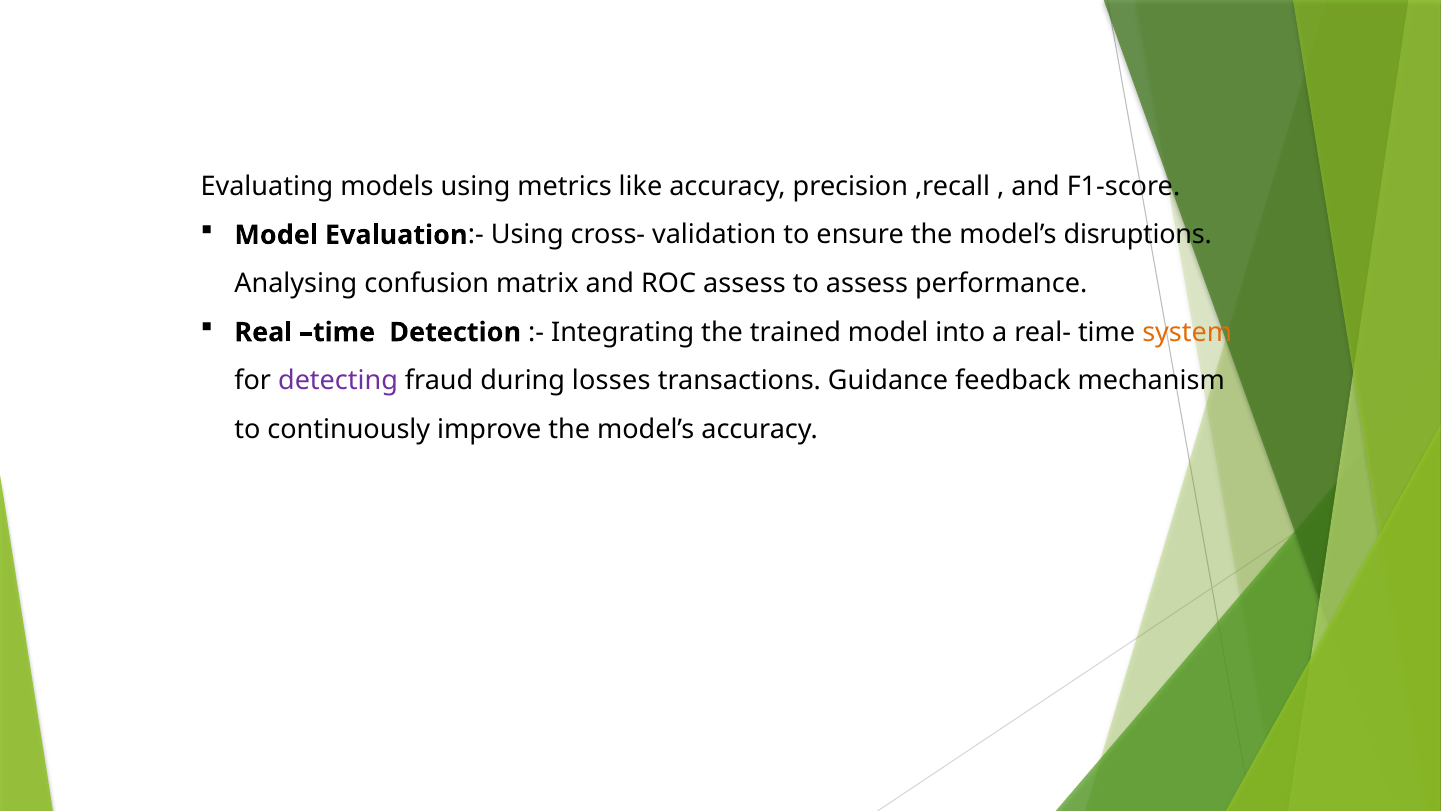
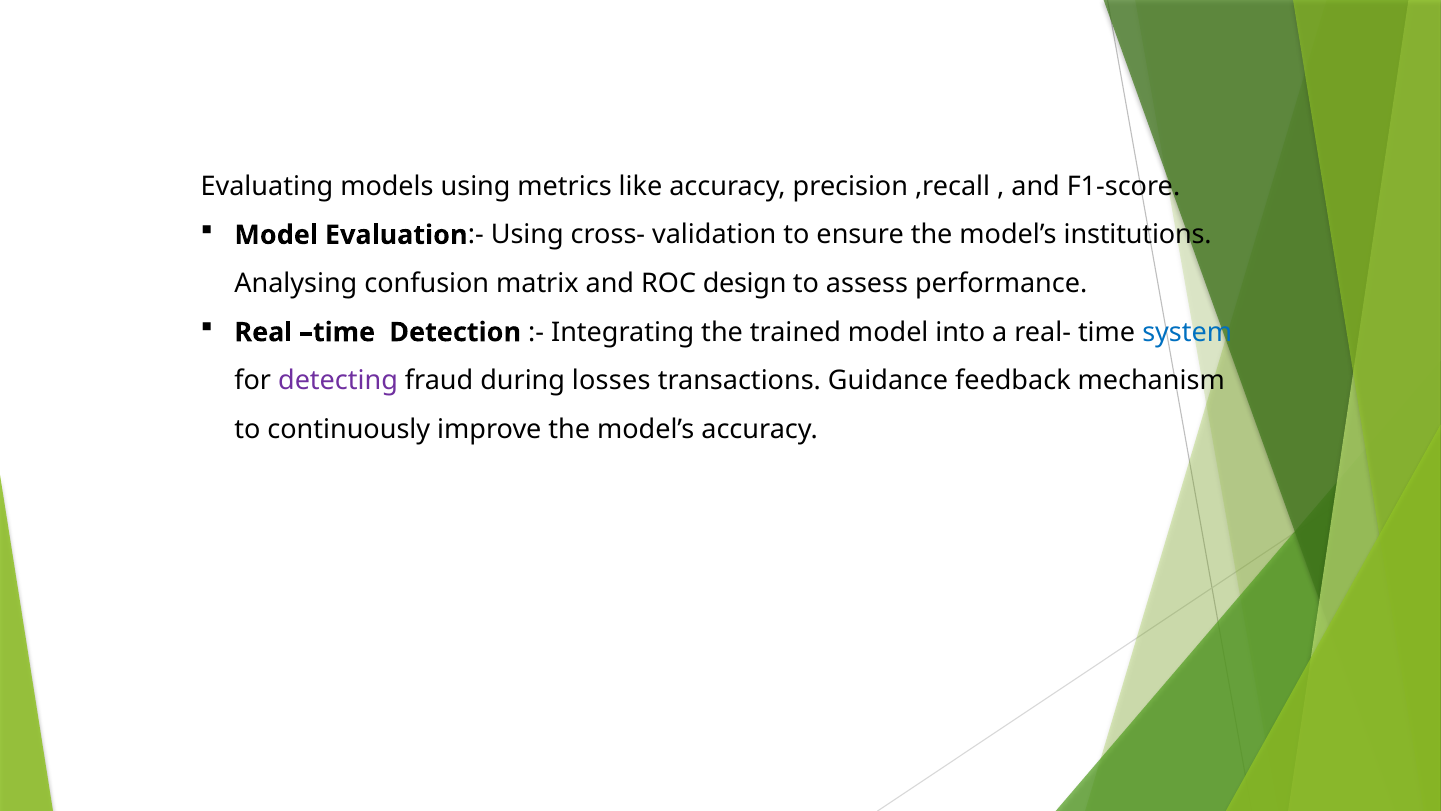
disruptions: disruptions -> institutions (1138, 235)
ROC assess: assess -> design (745, 284)
system colour: orange -> blue (1187, 332)
